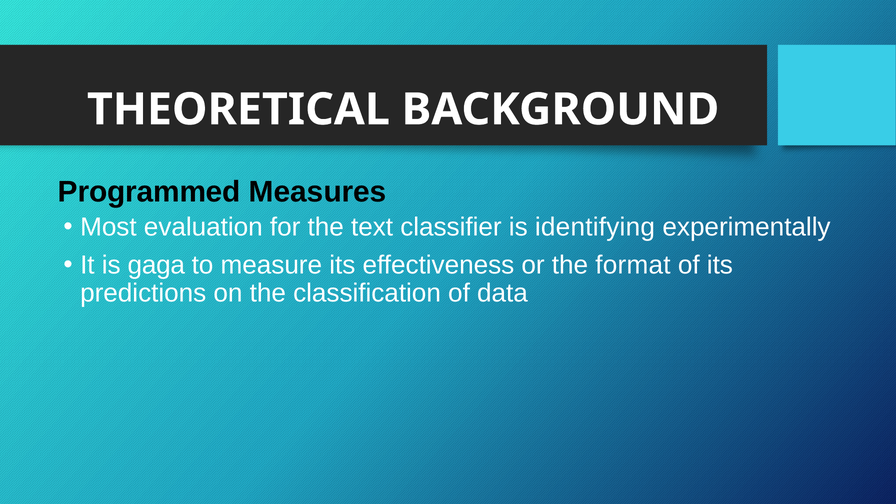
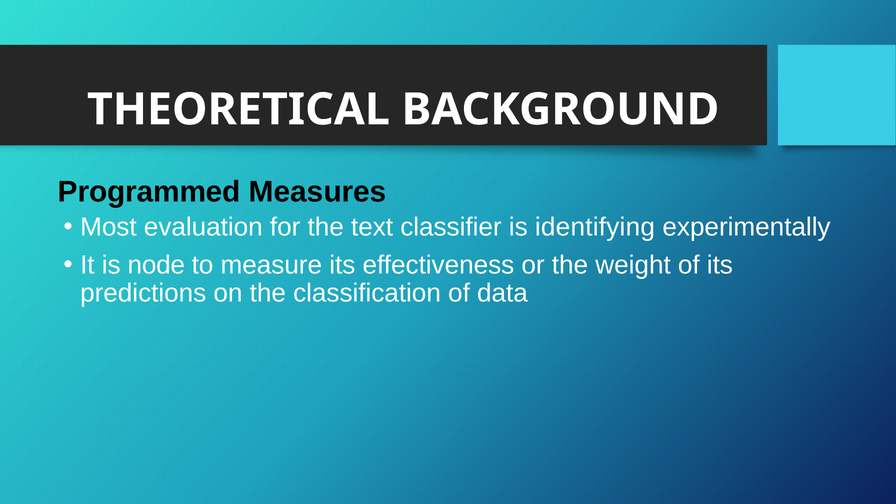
gaga: gaga -> node (156, 265)
format: format -> weight (633, 265)
